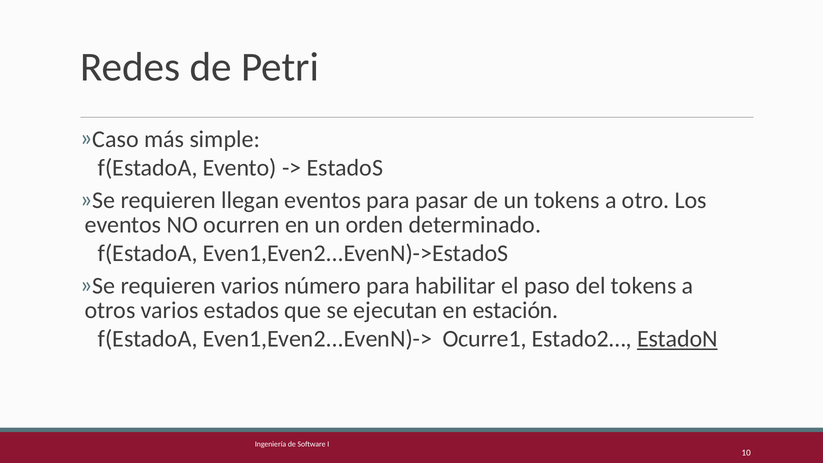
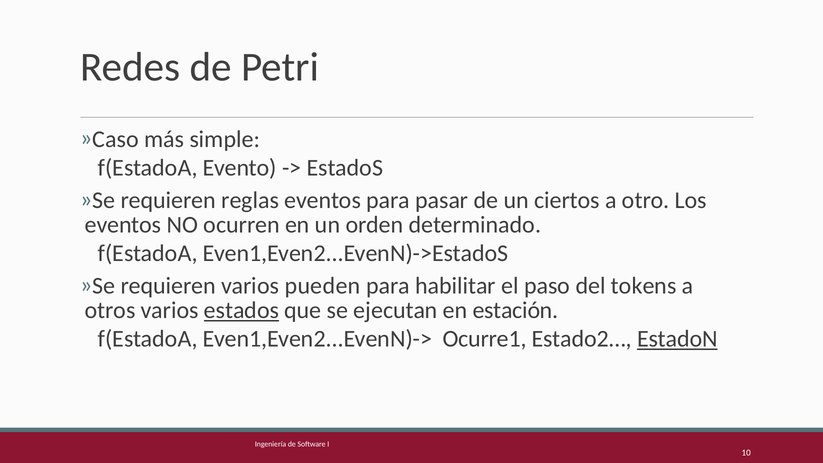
llegan: llegan -> reglas (250, 200)
un tokens: tokens -> ciertos (567, 200)
número: número -> pueden (323, 286)
estados underline: none -> present (241, 310)
